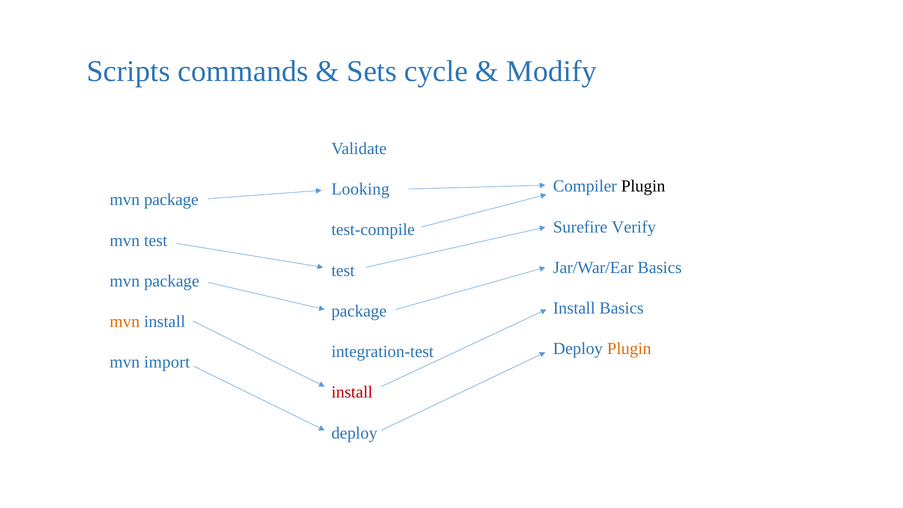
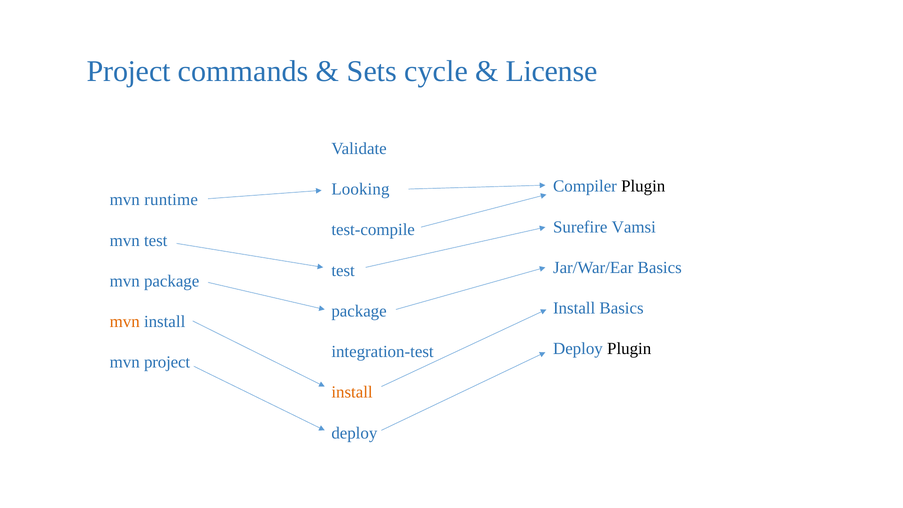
Scripts: Scripts -> Project (129, 71)
Modify: Modify -> License (552, 71)
package: package -> runtime (171, 200)
Verify: Verify -> Vamsi (634, 227)
Plugin colour: orange -> black (629, 349)
mvn import: import -> project (167, 362)
install colour: red -> orange (352, 392)
